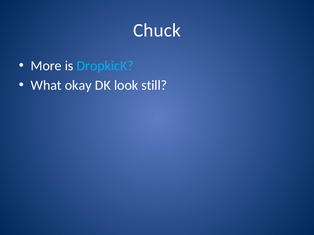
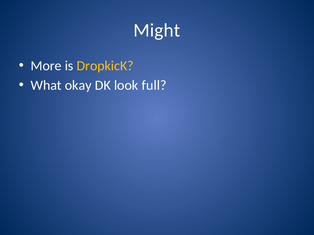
Chuck: Chuck -> Might (157, 30)
DropkicK colour: light blue -> yellow (105, 66)
still: still -> full (154, 85)
